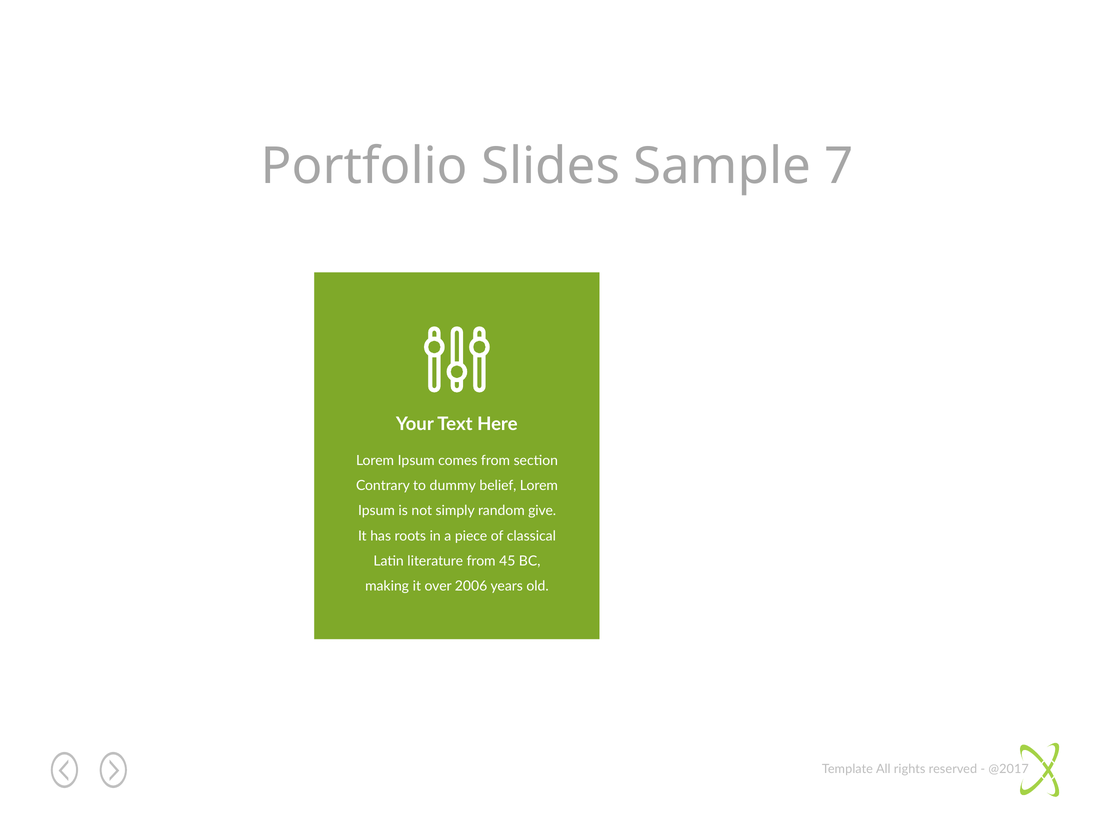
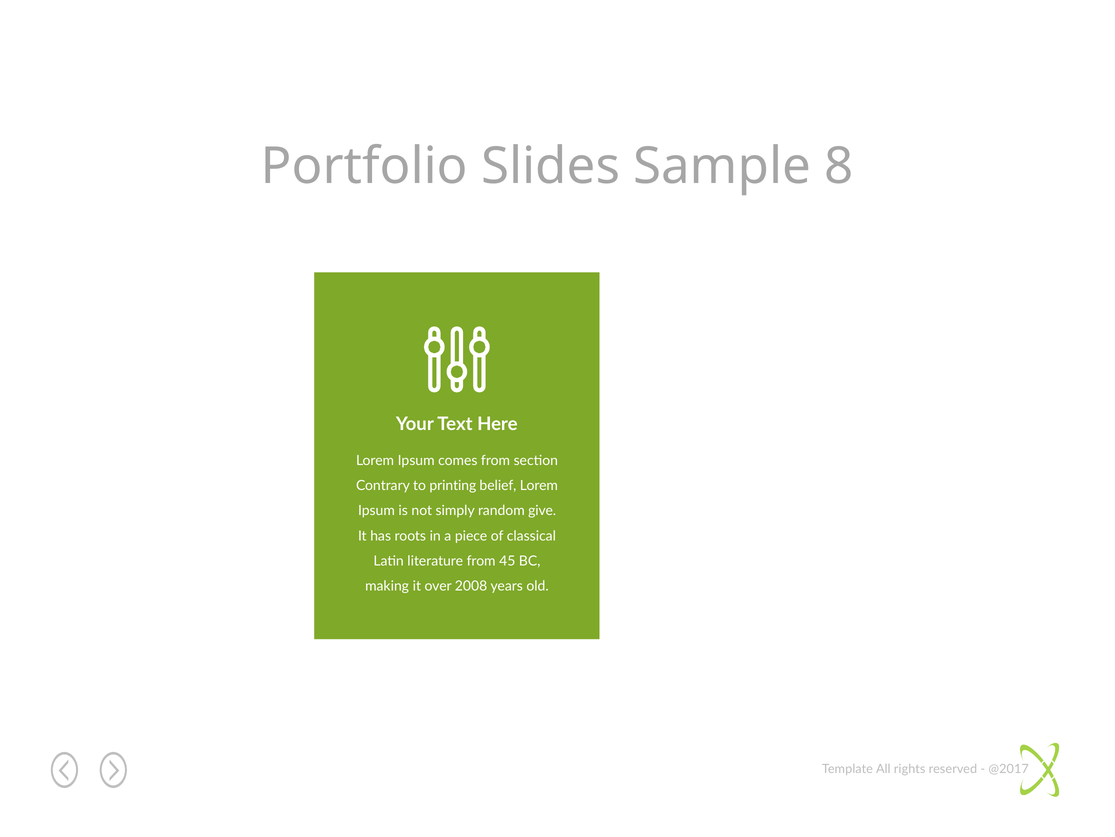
7: 7 -> 8 (839, 166)
dummy: dummy -> printing (453, 485)
2006: 2006 -> 2008 (471, 586)
